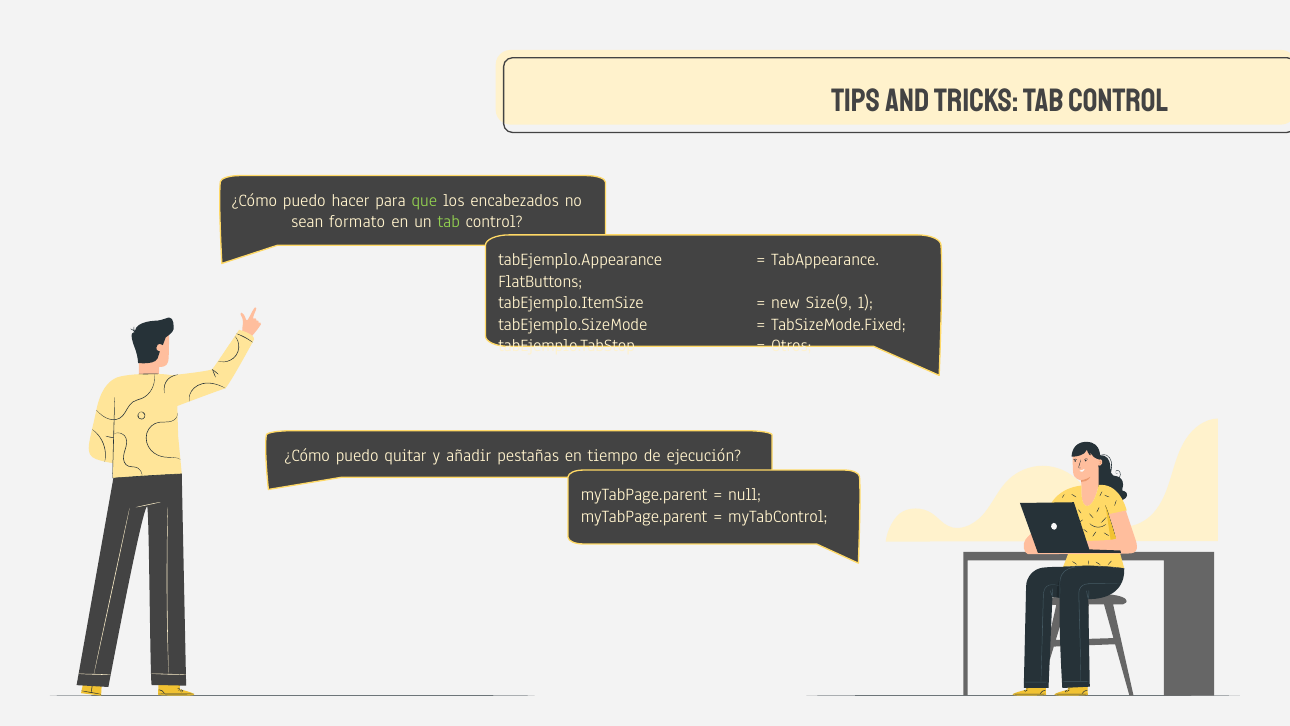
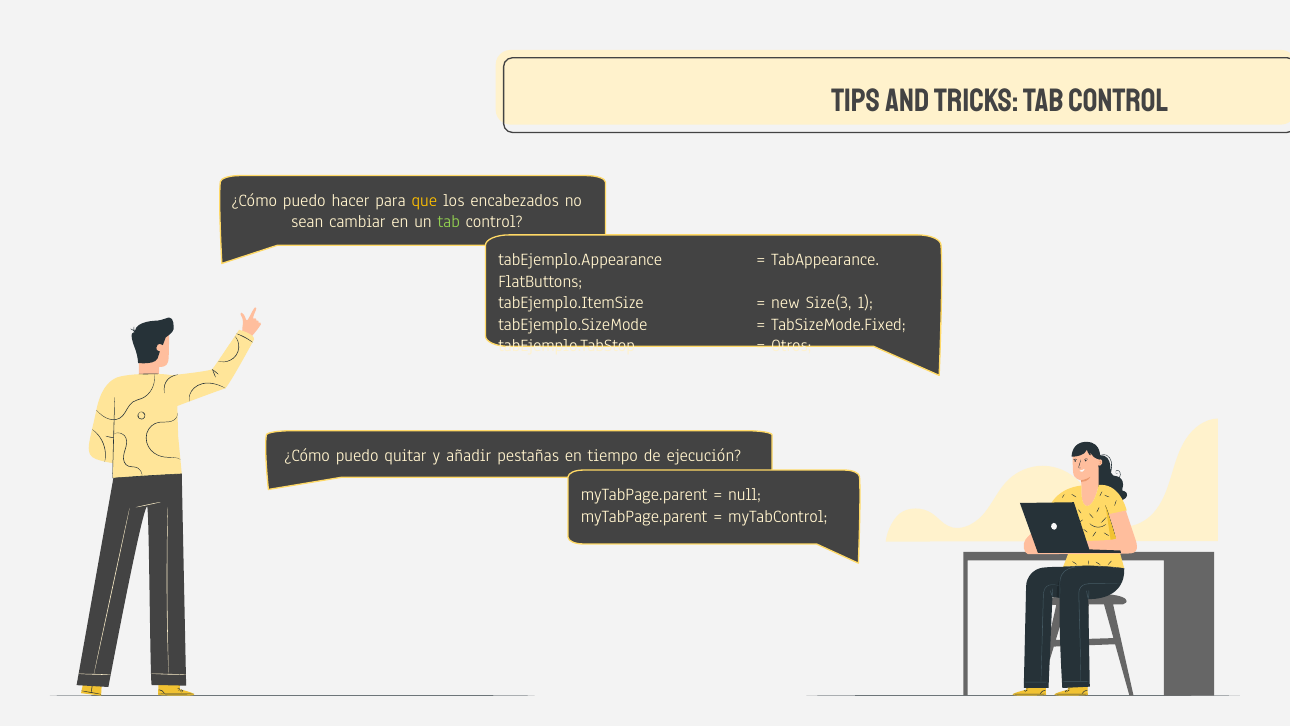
que colour: light green -> yellow (424, 200)
formato: formato -> cambiar (357, 222)
Size(9: Size(9 -> Size(3 (829, 303)
